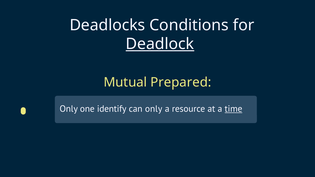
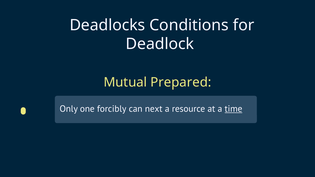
Deadlock underline: present -> none (160, 44)
identify: identify -> forcibly (112, 109)
can only: only -> next (154, 109)
